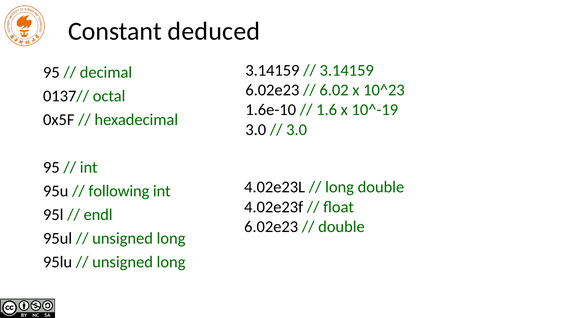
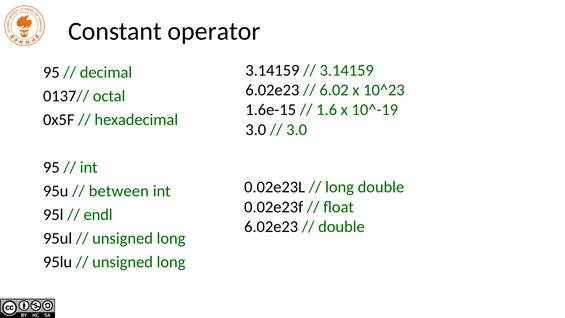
deduced: deduced -> operator (214, 31)
1.6e-10: 1.6e-10 -> 1.6e-15 (271, 110)
4.02e23L: 4.02e23L -> 0.02e23L (275, 187)
following: following -> between (119, 191)
4.02e23f: 4.02e23f -> 0.02e23f (274, 207)
